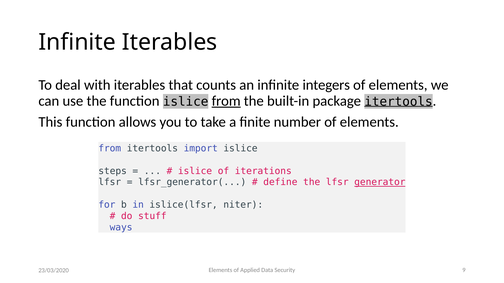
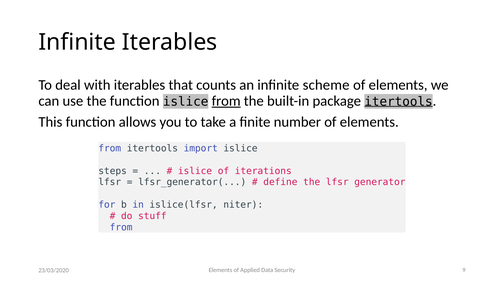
integers: integers -> scheme (326, 85)
generator underline: present -> none (380, 183)
ways: ways -> from (121, 228)
